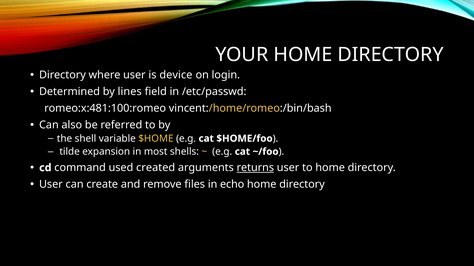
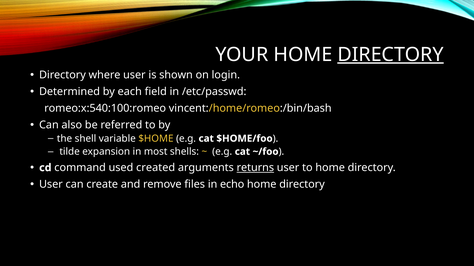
DIRECTORY underline: none -> present (391, 55)
device: device -> shown (176, 75)
lines: lines -> each (130, 92)
romeo:x:481:100:romeo: romeo:x:481:100:romeo -> romeo:x:540:100:romeo (105, 108)
